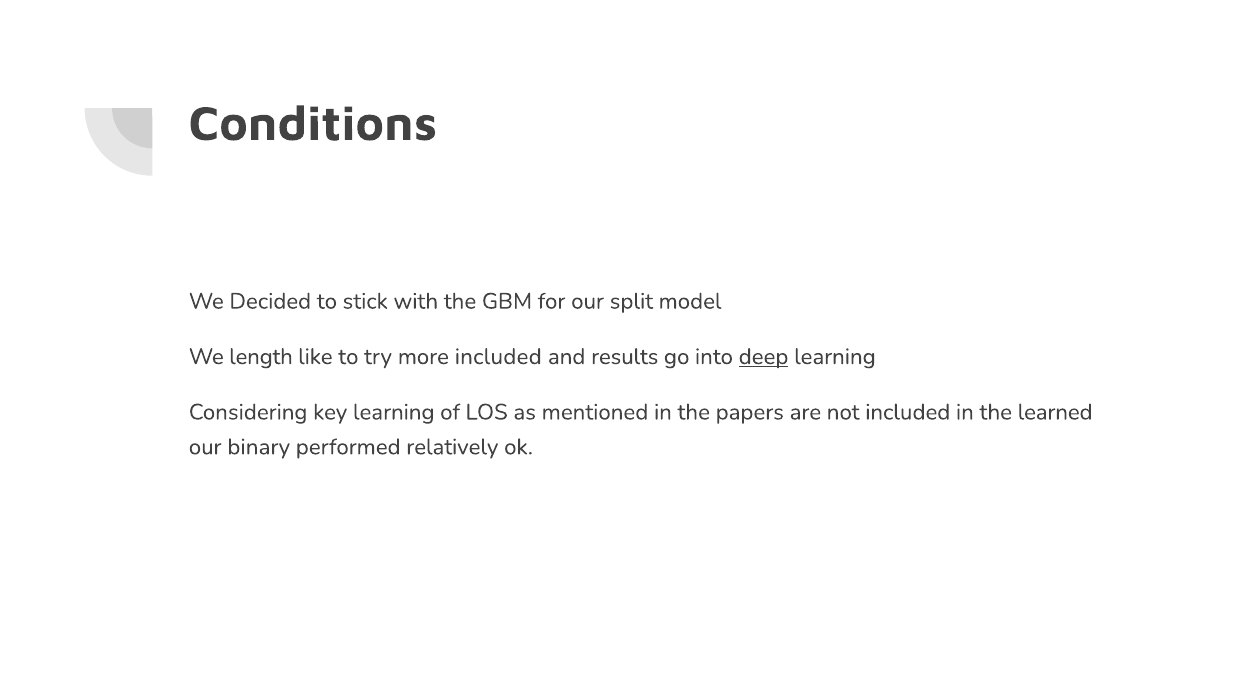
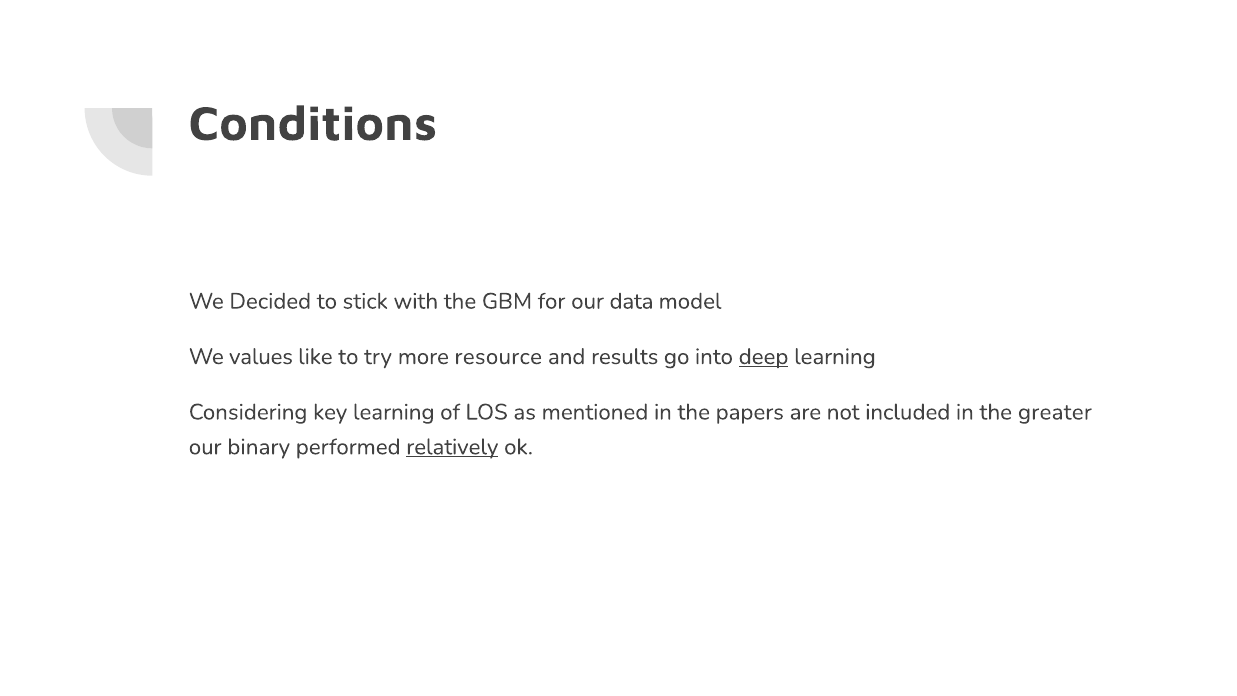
split: split -> data (631, 301)
length: length -> values (261, 357)
more included: included -> resource (498, 357)
learned: learned -> greater (1055, 412)
relatively underline: none -> present (452, 447)
